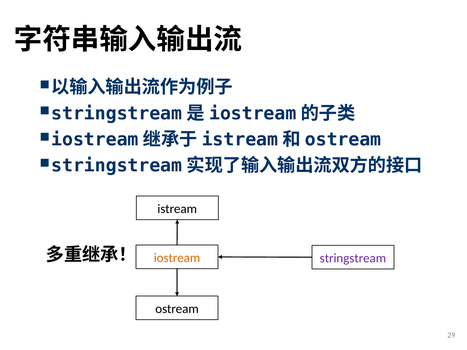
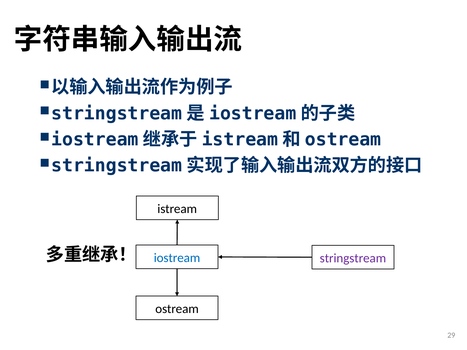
iostream colour: orange -> blue (177, 258)
